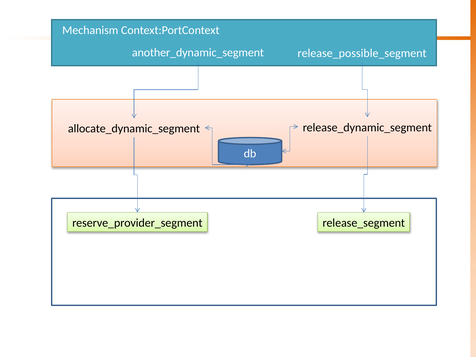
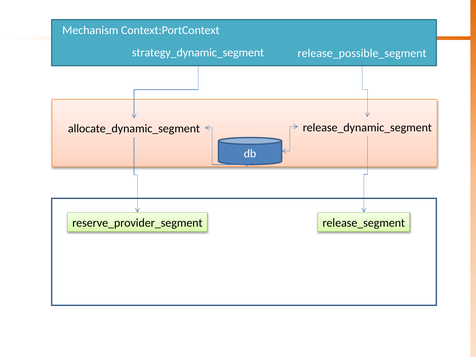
another_dynamic_segment: another_dynamic_segment -> strategy_dynamic_segment (198, 52)
